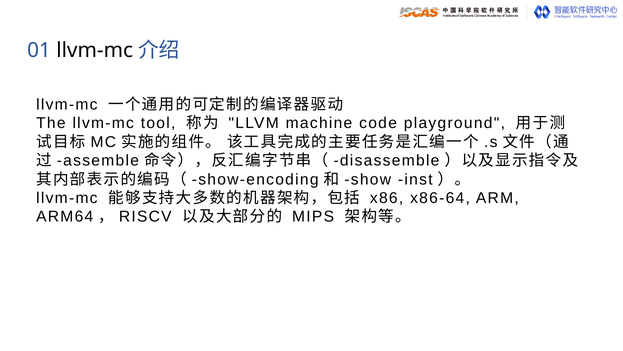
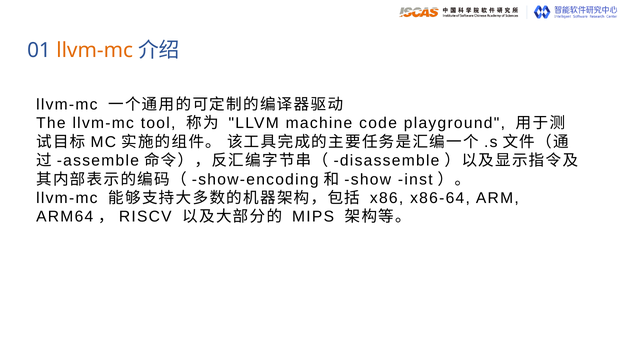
llvm-mc colour: black -> orange (95, 50)
